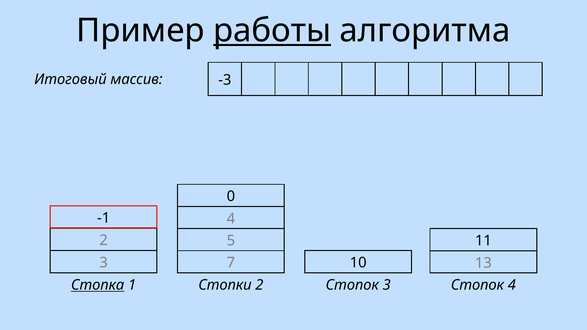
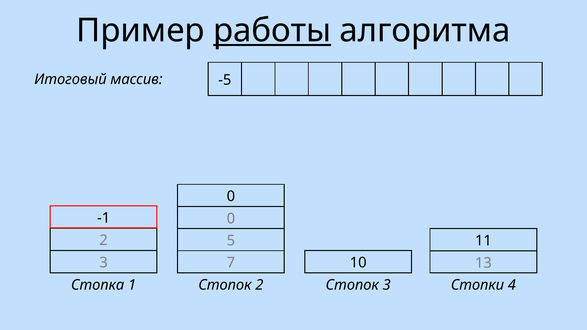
-3: -3 -> -5 (225, 80)
-1 4: 4 -> 0 (231, 219)
Стопка underline: present -> none (98, 285)
Стопки: Стопки -> Стопок (225, 285)
Стопок: Стопок -> Стопки (477, 285)
